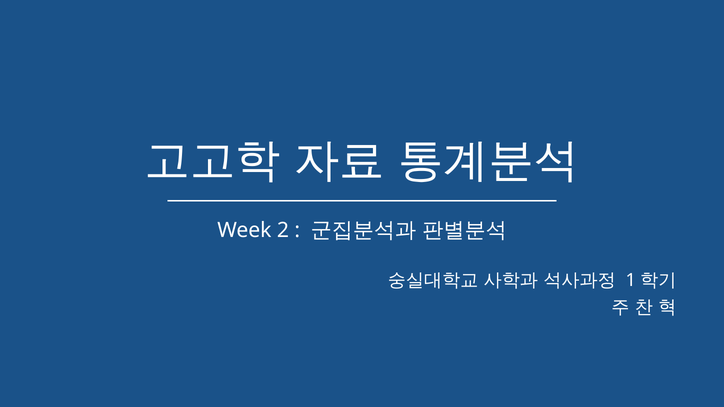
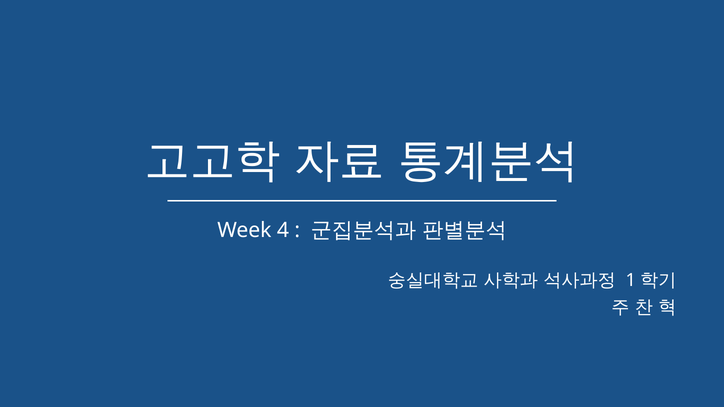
2: 2 -> 4 (283, 230)
